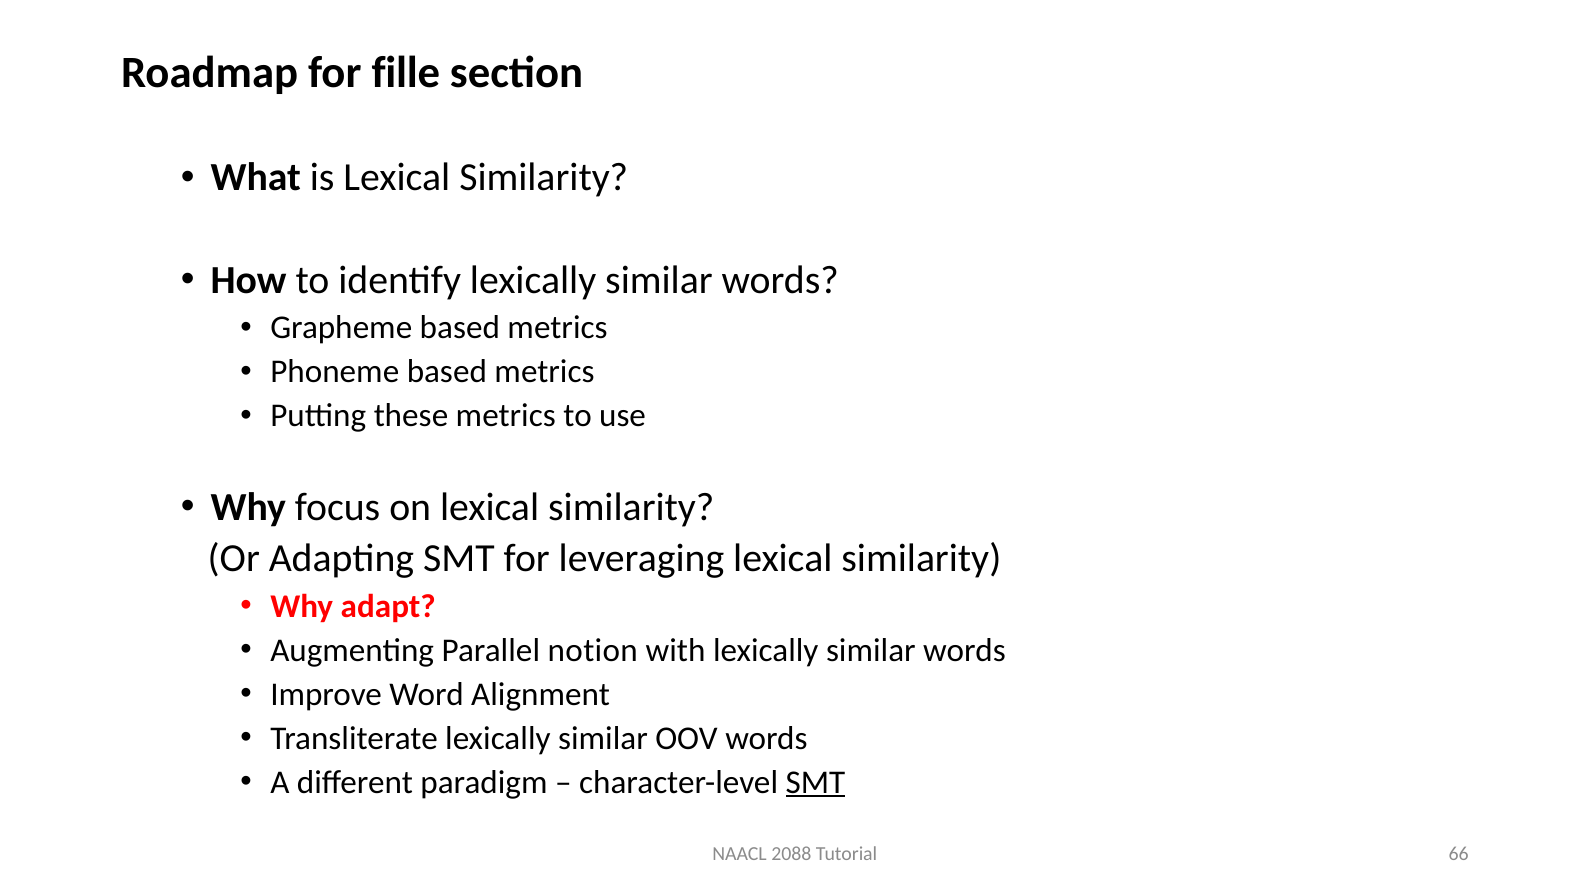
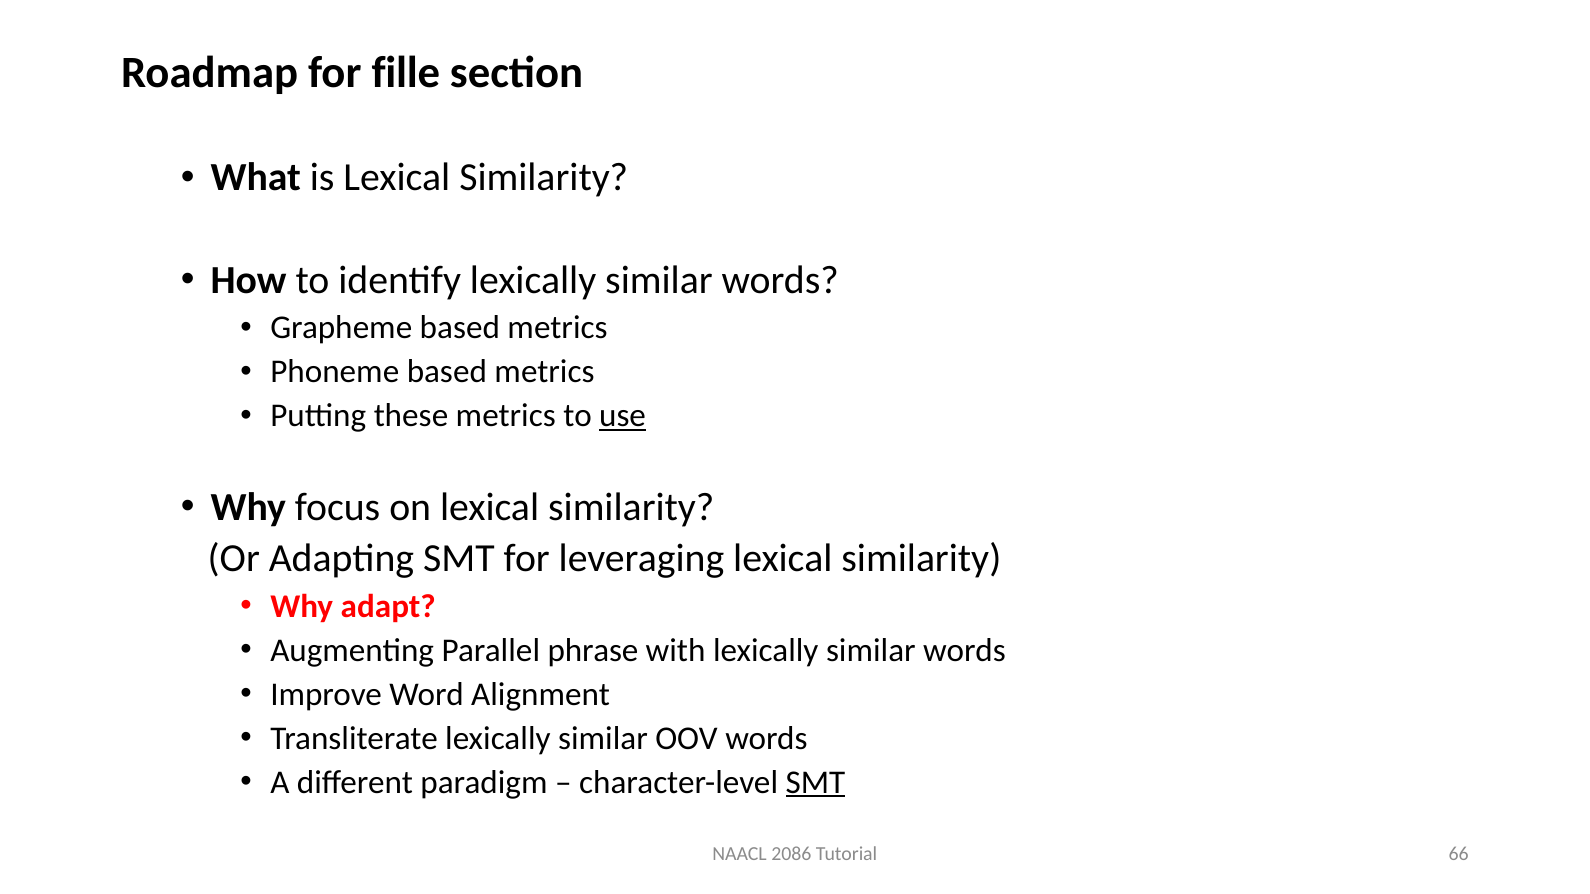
use underline: none -> present (623, 416)
notion: notion -> phrase (593, 650)
2088: 2088 -> 2086 (791, 854)
